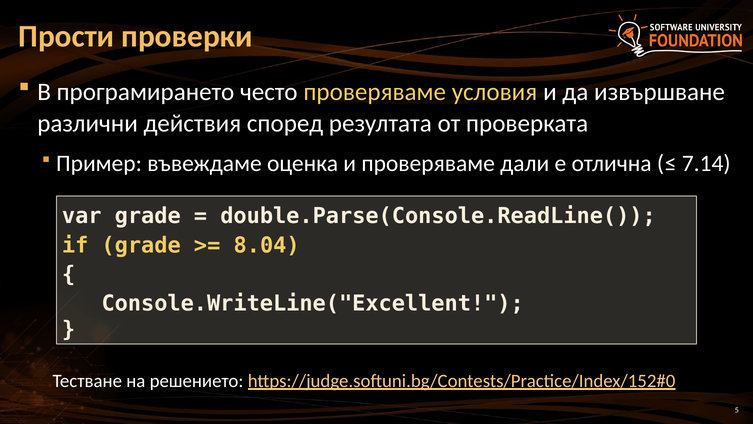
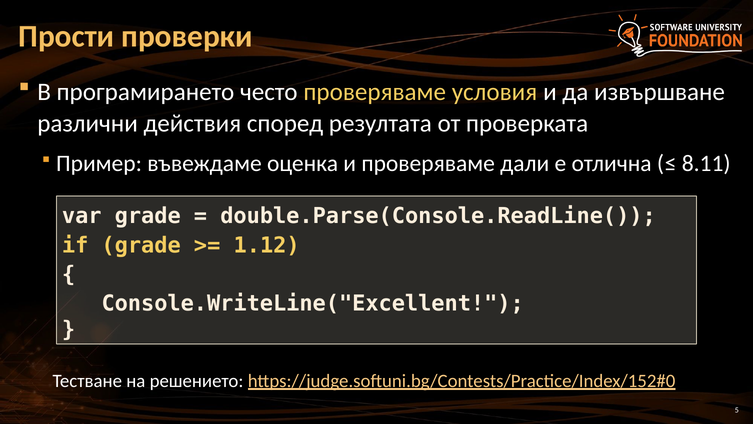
7.14: 7.14 -> 8.11 (706, 163)
8.04: 8.04 -> 1.12 (267, 245)
